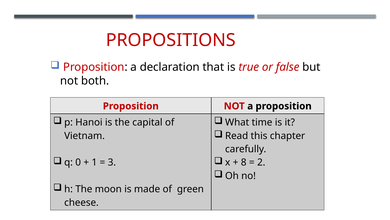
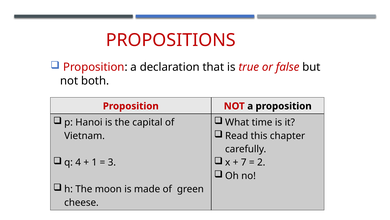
0: 0 -> 4 (78, 162)
8: 8 -> 7 (244, 162)
